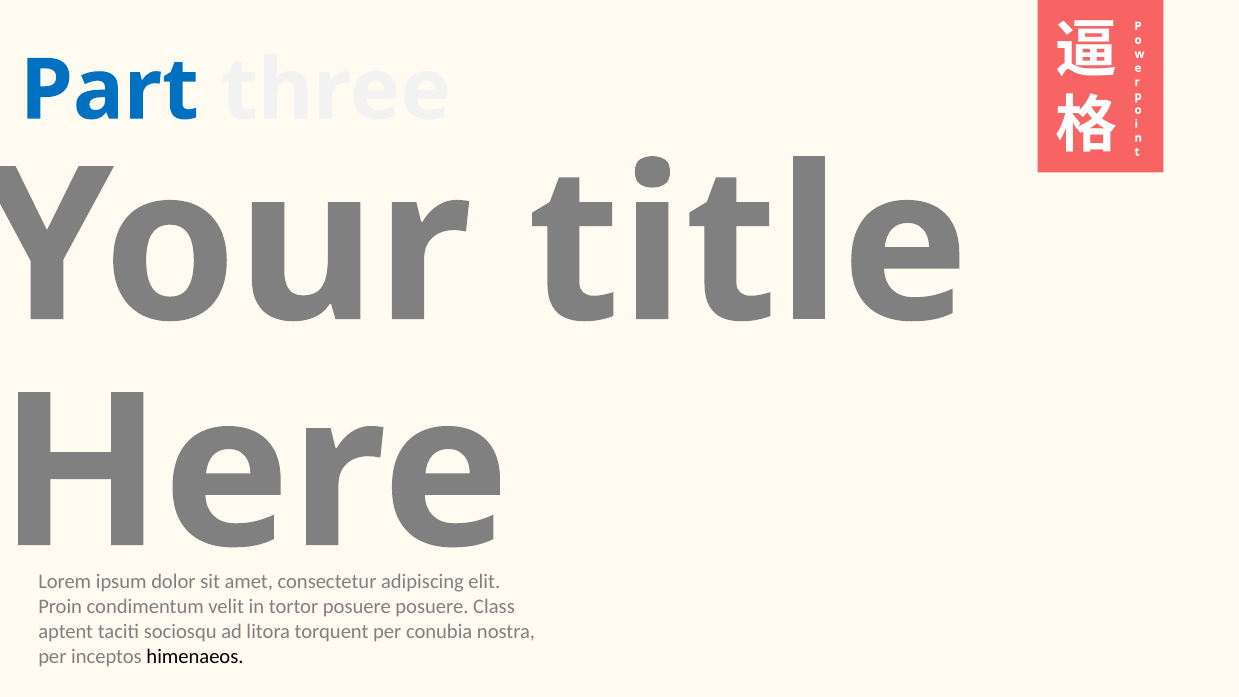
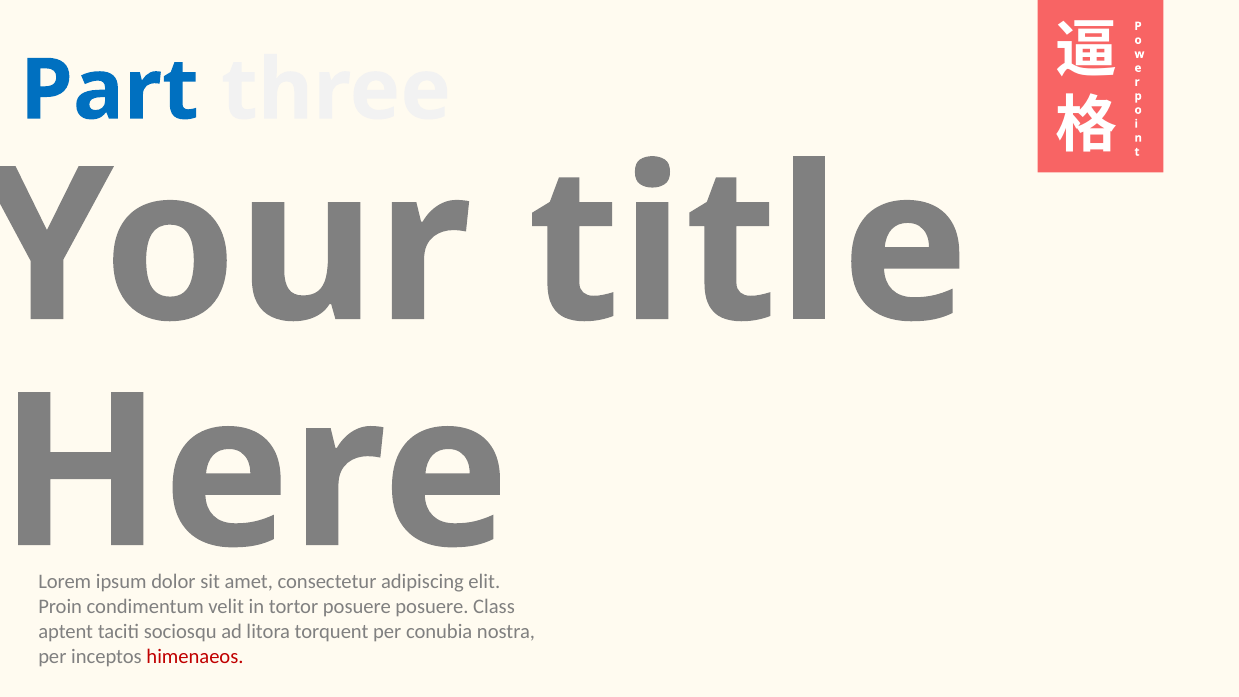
himenaeos colour: black -> red (195, 656)
